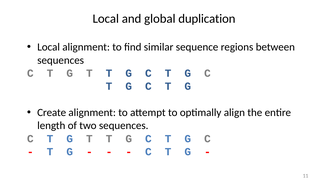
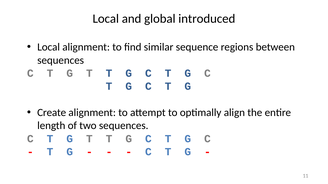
duplication: duplication -> introduced (207, 19)
